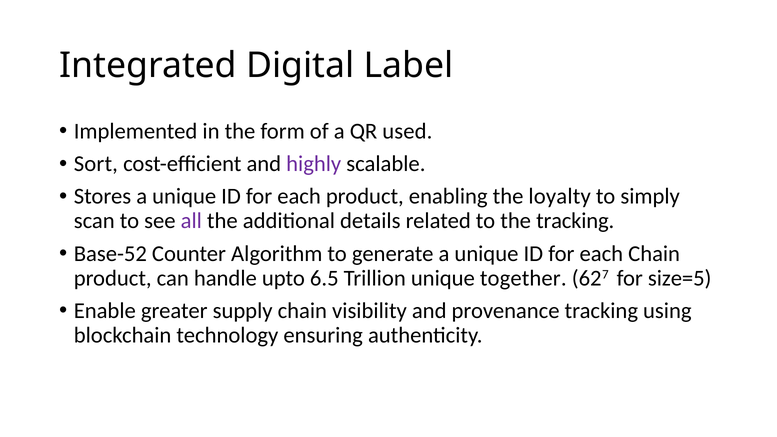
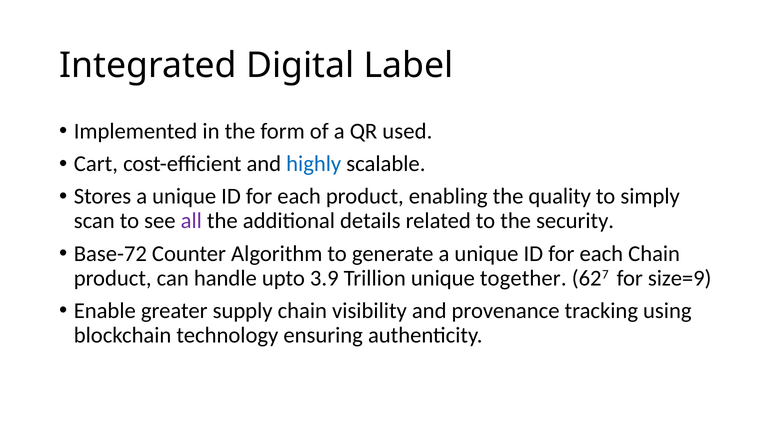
Sort: Sort -> Cart (96, 164)
highly colour: purple -> blue (314, 164)
loyalty: loyalty -> quality (560, 197)
the tracking: tracking -> security (575, 221)
Base-52: Base-52 -> Base-72 (110, 254)
6.5: 6.5 -> 3.9 (324, 278)
size=5: size=5 -> size=9 (680, 278)
